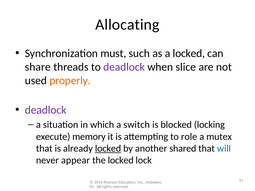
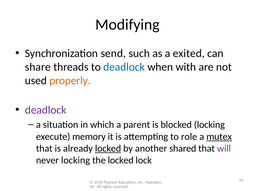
Allocating: Allocating -> Modifying (127, 25)
must: must -> send (113, 53)
a locked: locked -> exited (189, 53)
deadlock colour: purple -> blue (124, 67)
slice: slice -> with (186, 67)
switch: switch -> parent (137, 125)
mutex underline: none -> present (219, 137)
will colour: blue -> purple (224, 149)
never appear: appear -> locking (76, 161)
